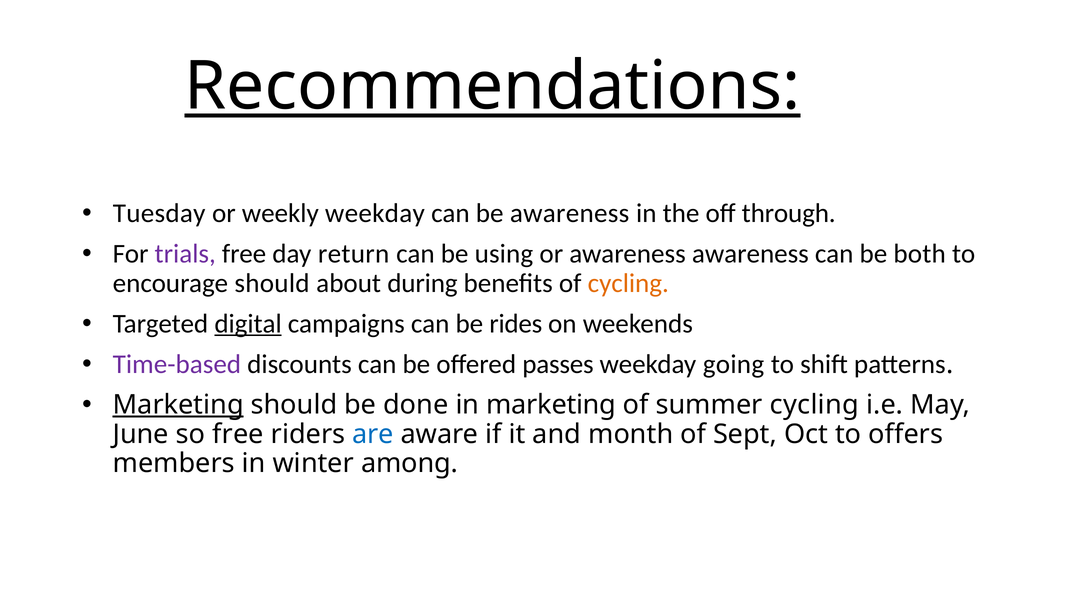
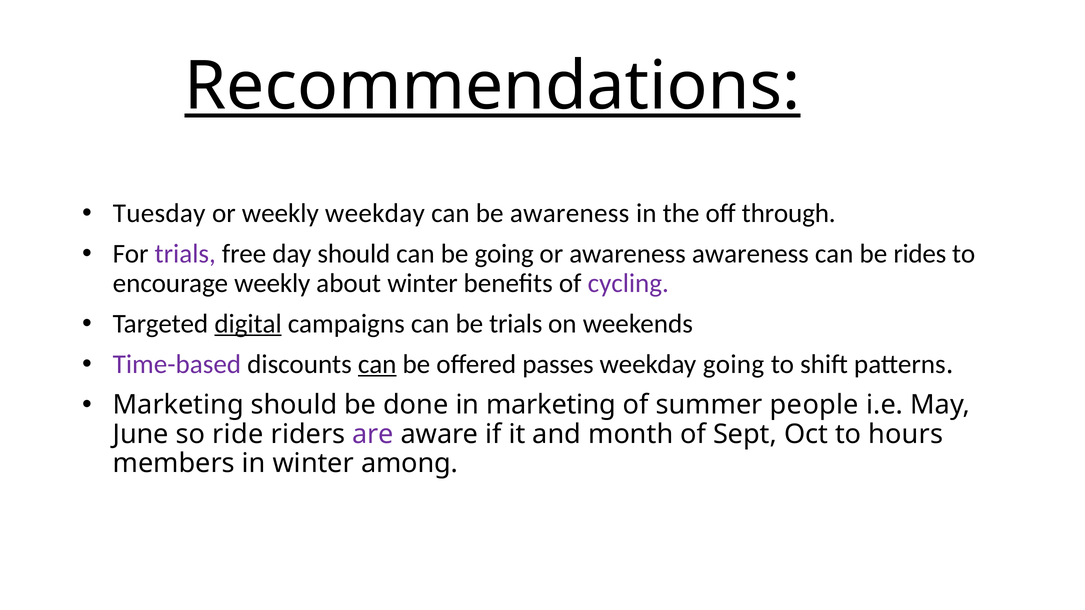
day return: return -> should (354, 254)
be using: using -> going (504, 254)
both: both -> rides (920, 254)
encourage should: should -> weekly (272, 283)
about during: during -> winter (422, 283)
cycling colour: orange -> purple (628, 283)
be rides: rides -> trials (516, 324)
can underline: none -> present (377, 364)
Marketing underline: present -> none (178, 405)
summer cycling: cycling -> people (814, 405)
so free: free -> ride (238, 434)
are colour: blue -> purple (373, 434)
offers: offers -> hours (906, 434)
